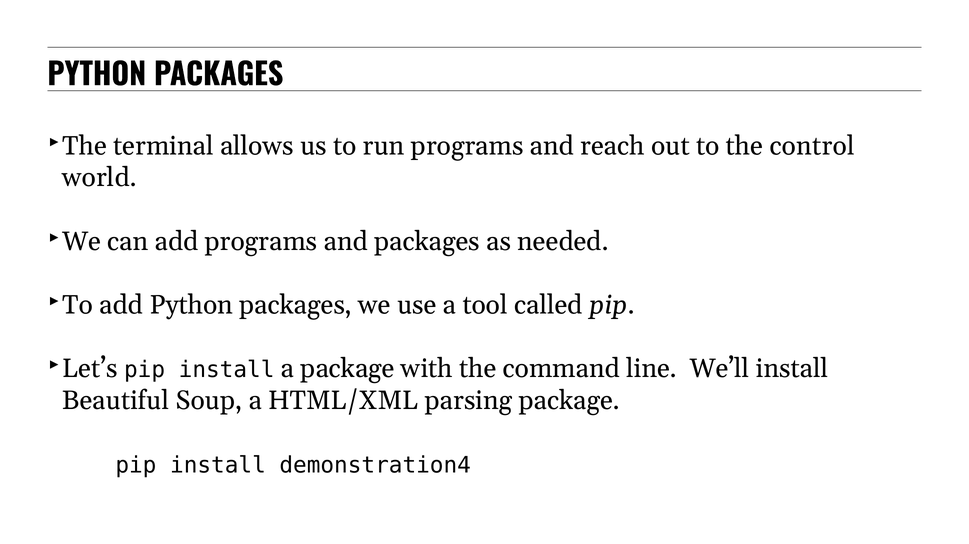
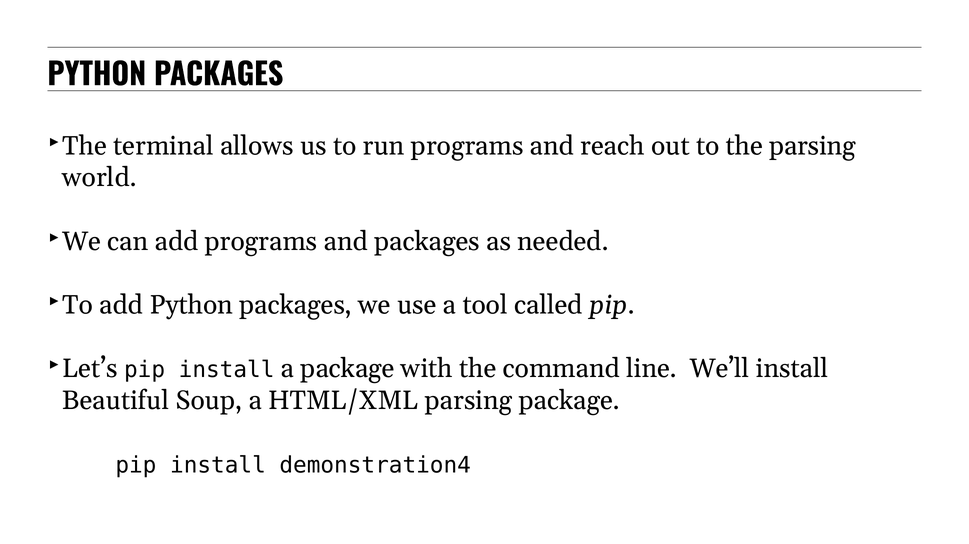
the control: control -> parsing (812, 146)
